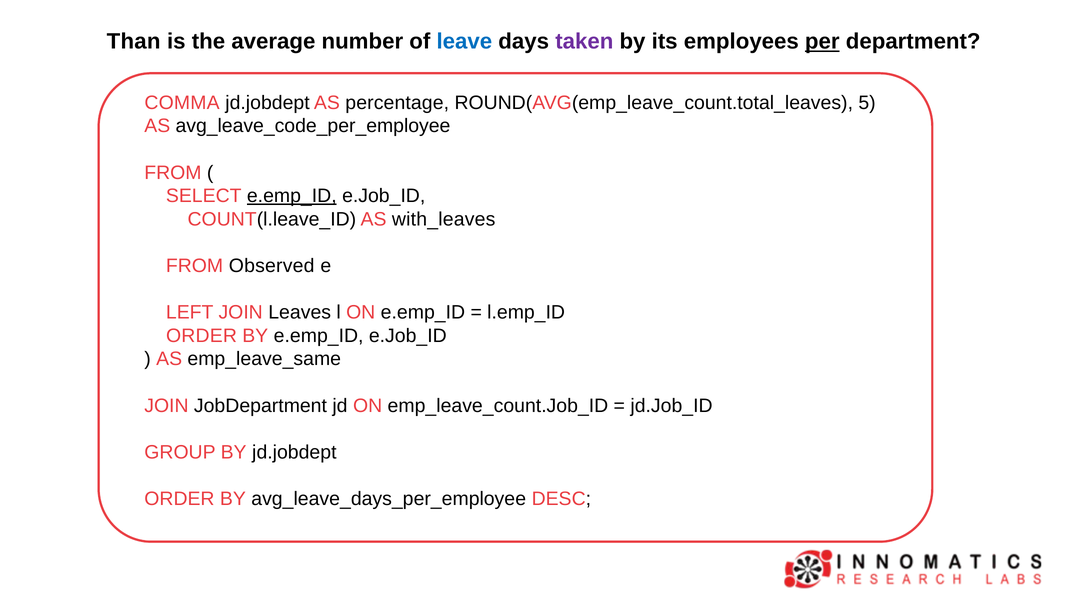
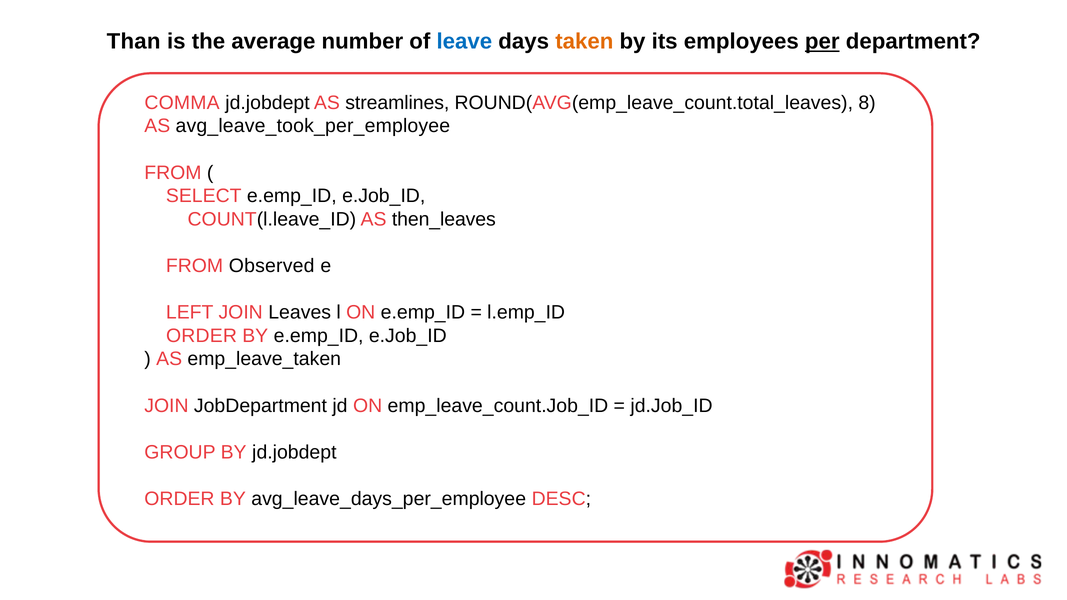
taken colour: purple -> orange (584, 42)
percentage: percentage -> streamlines (397, 103)
5: 5 -> 8 (867, 103)
avg_leave_code_per_employee: avg_leave_code_per_employee -> avg_leave_took_per_employee (313, 126)
e.emp_ID underline: present -> none (292, 196)
with_leaves: with_leaves -> then_leaves (444, 219)
emp_leave_same: emp_leave_same -> emp_leave_taken (264, 359)
